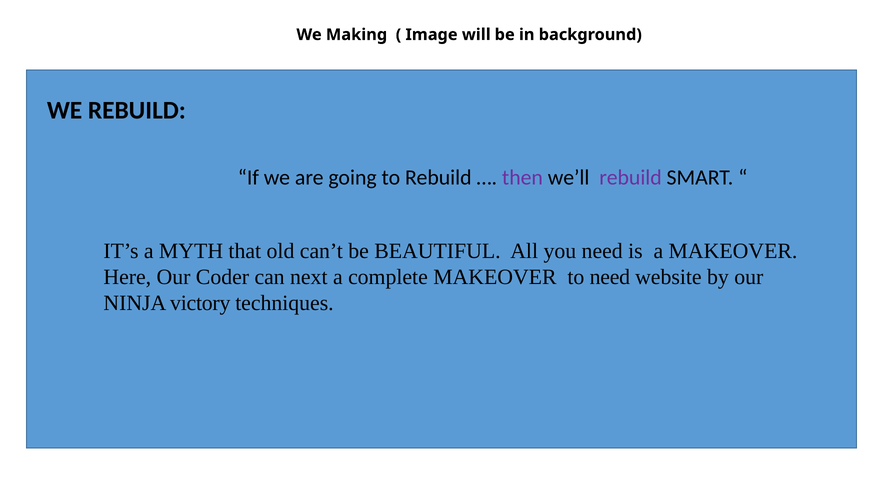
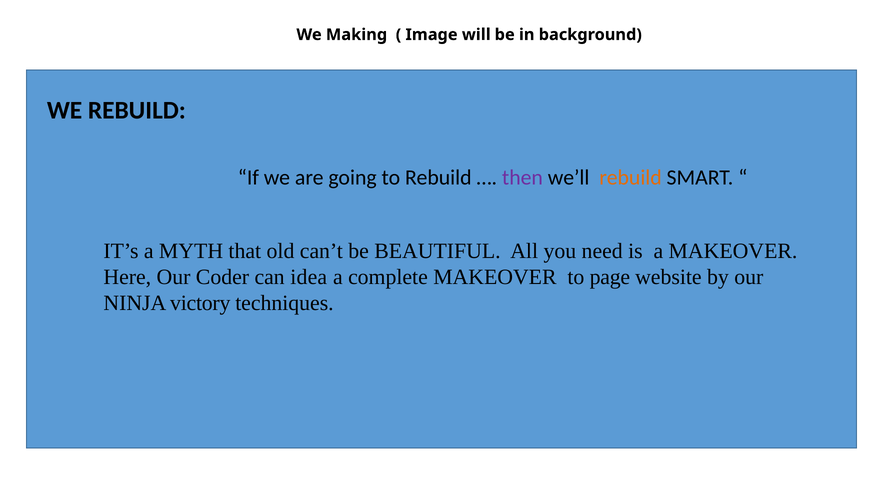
rebuild colour: purple -> orange (630, 178)
next: next -> idea (309, 277)
to need: need -> page (610, 277)
